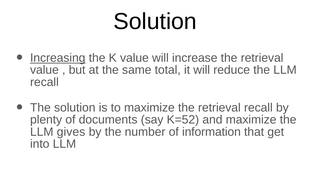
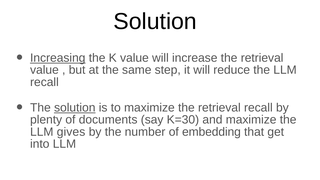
total: total -> step (168, 70)
solution underline: none -> present (75, 108)
K=52: K=52 -> K=30 (183, 120)
information: information -> embedding (211, 132)
